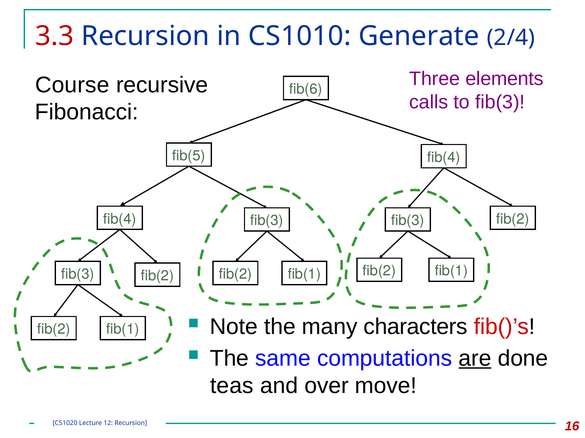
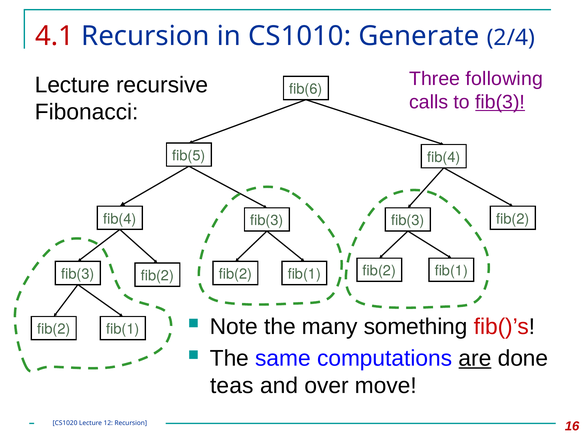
3.3: 3.3 -> 4.1 (55, 36)
elements: elements -> following (504, 79)
Course: Course -> Lecture (72, 85)
fib(3 underline: none -> present (500, 102)
characters: characters -> something (416, 327)
